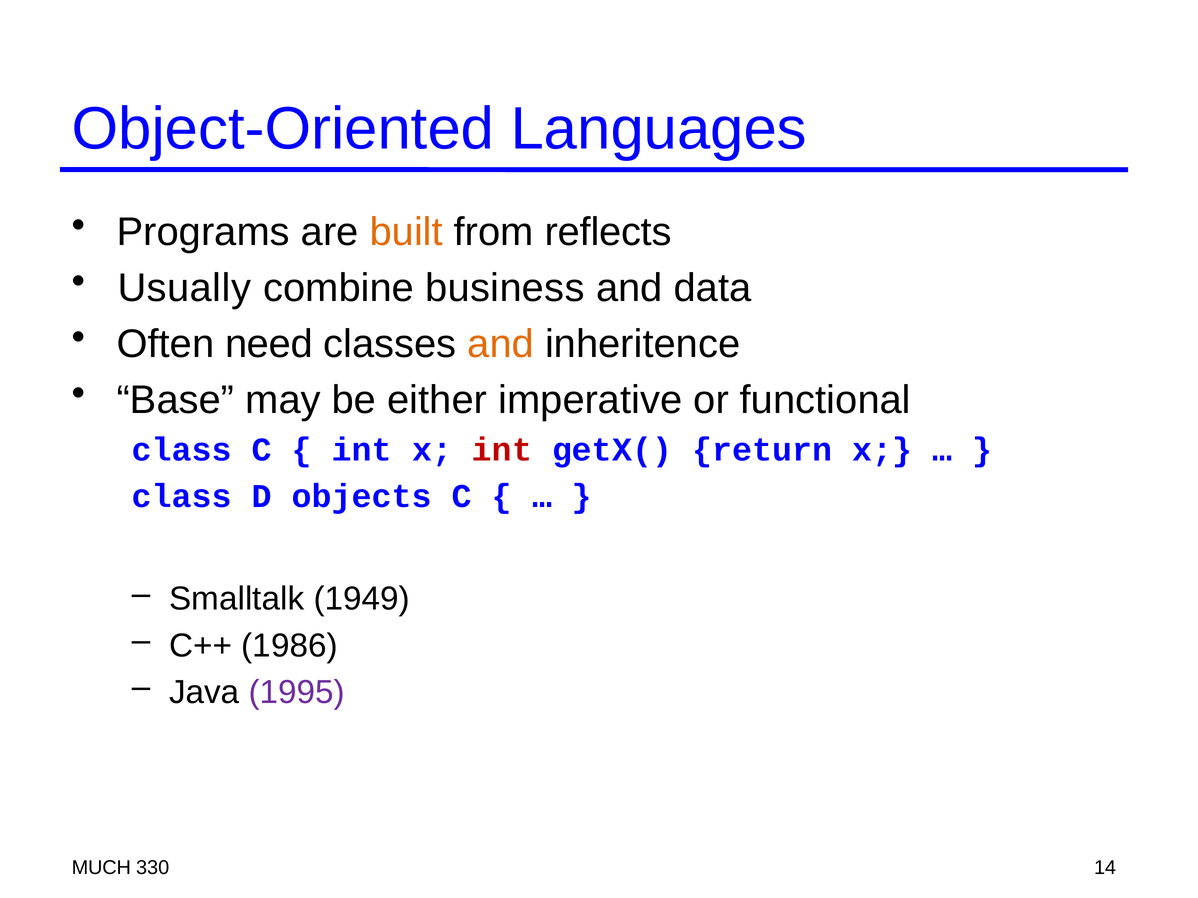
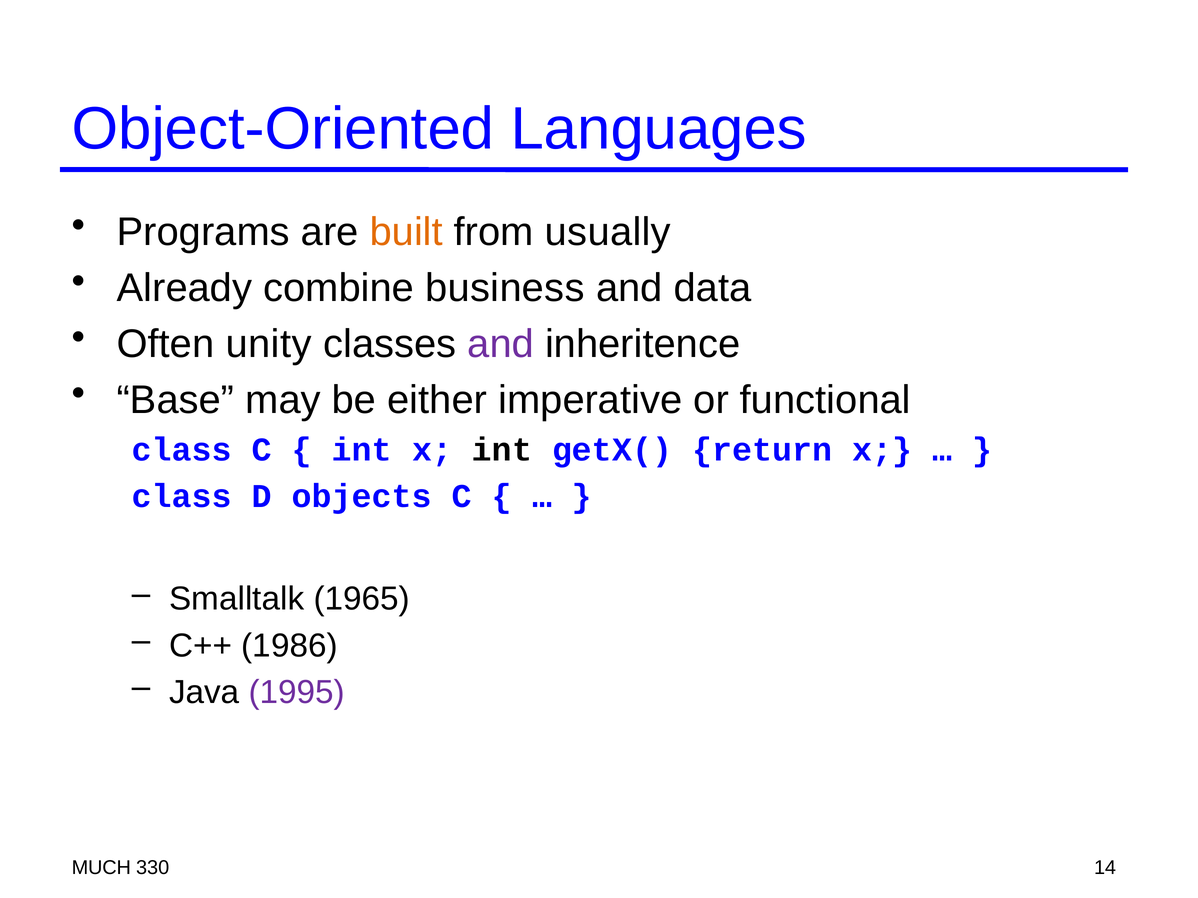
reflects: reflects -> usually (608, 232)
Usually: Usually -> Already (185, 288)
need: need -> unity (269, 344)
and colour: orange -> purple (501, 344)
int colour: red -> black (502, 450)
1949: 1949 -> 1965 (362, 599)
